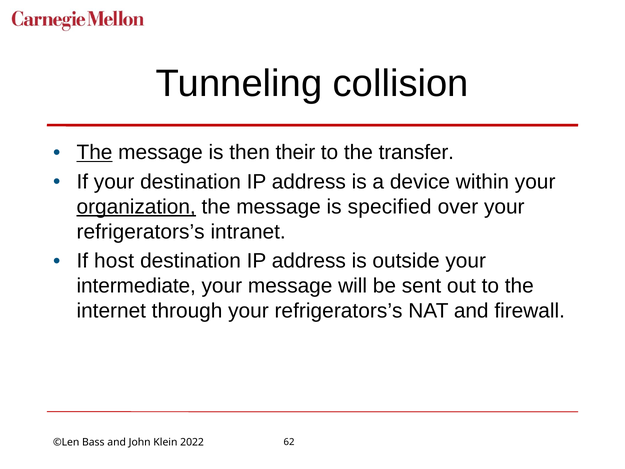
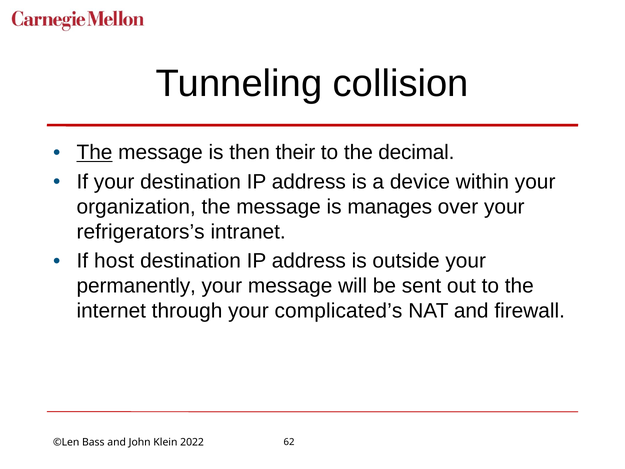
transfer: transfer -> decimal (416, 152)
organization underline: present -> none (136, 207)
specified: specified -> manages (390, 207)
intermediate: intermediate -> permanently (136, 286)
through your refrigerators’s: refrigerators’s -> complicated’s (338, 311)
